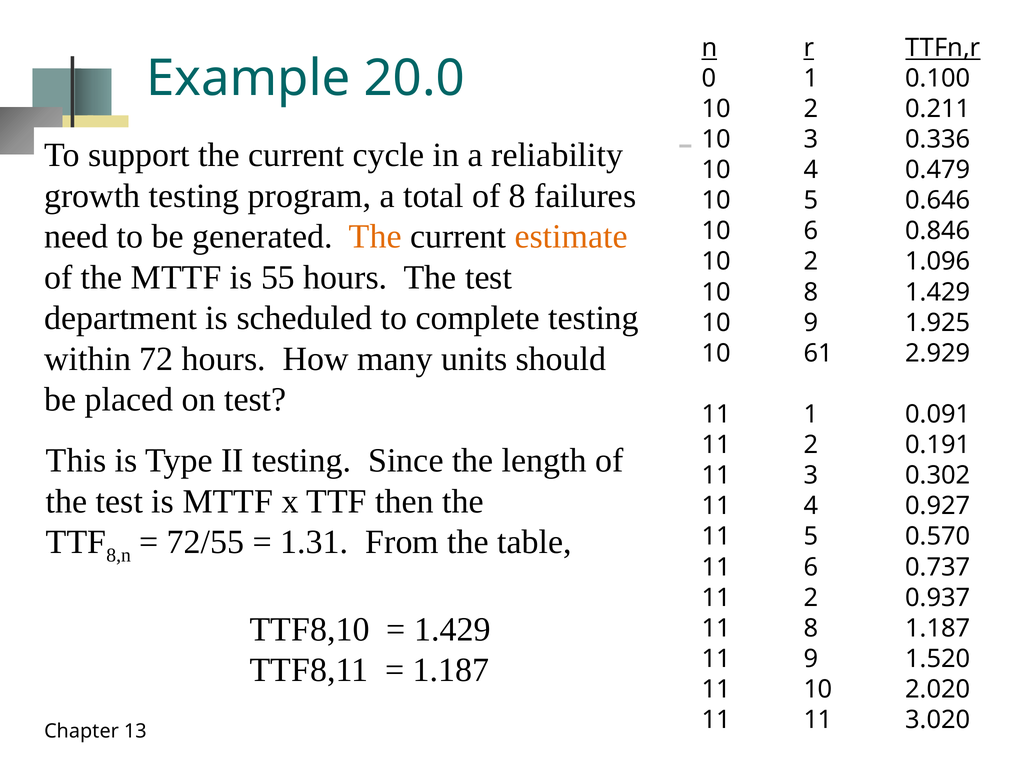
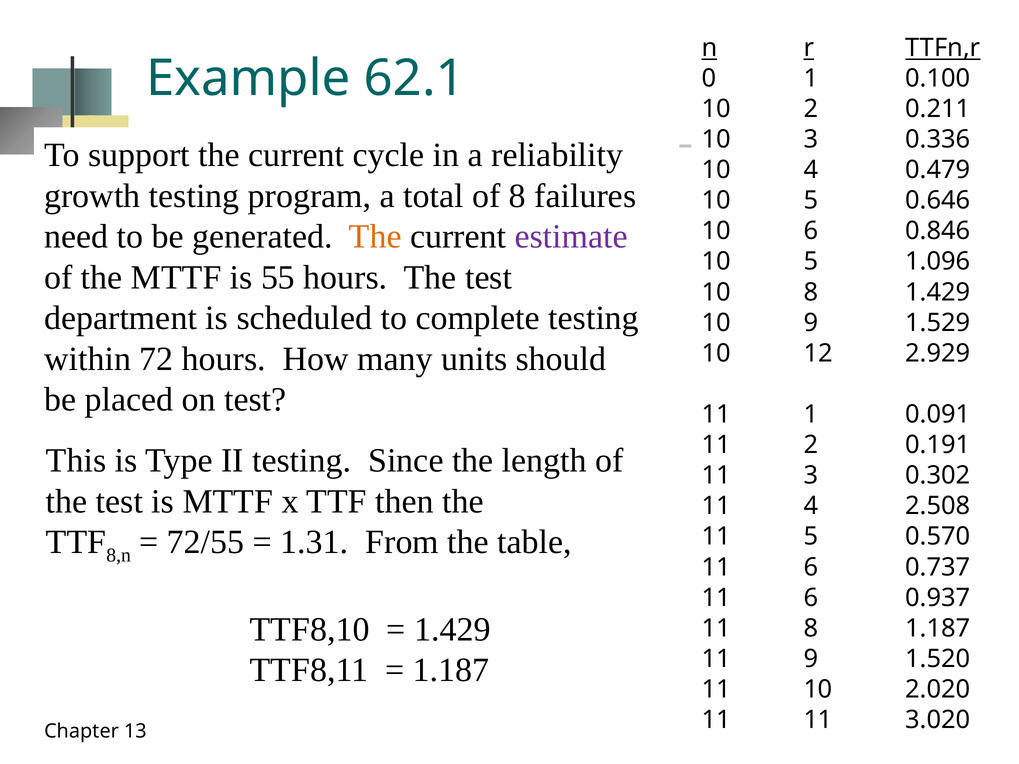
20.0: 20.0 -> 62.1 (414, 78)
estimate colour: orange -> purple (571, 237)
2: 2 -> 5 (811, 262)
1.925: 1.925 -> 1.529 (938, 323)
61: 61 -> 12 (818, 353)
0.927: 0.927 -> 2.508 (938, 506)
2: 2 -> 6 (811, 598)
